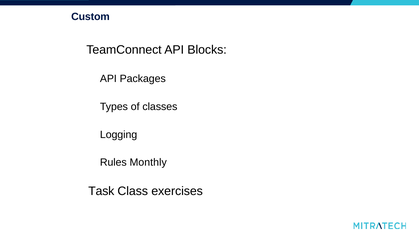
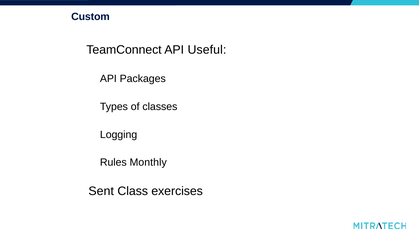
Blocks: Blocks -> Useful (207, 50)
Task: Task -> Sent (101, 191)
